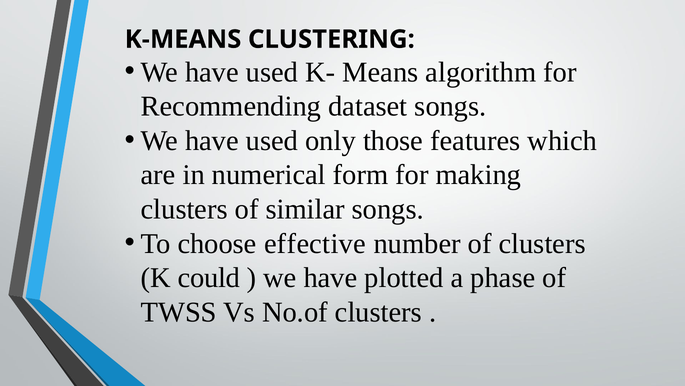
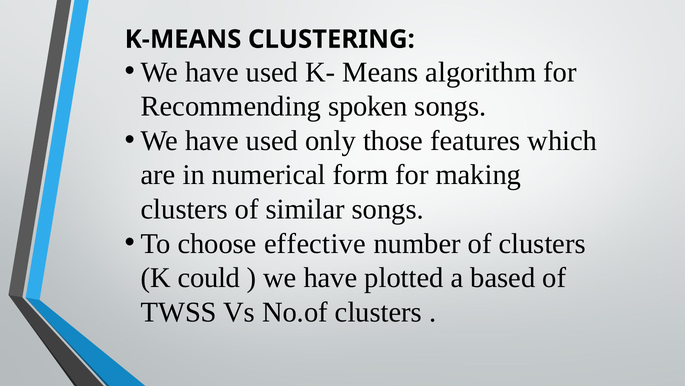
dataset: dataset -> spoken (368, 106)
phase: phase -> based (503, 277)
